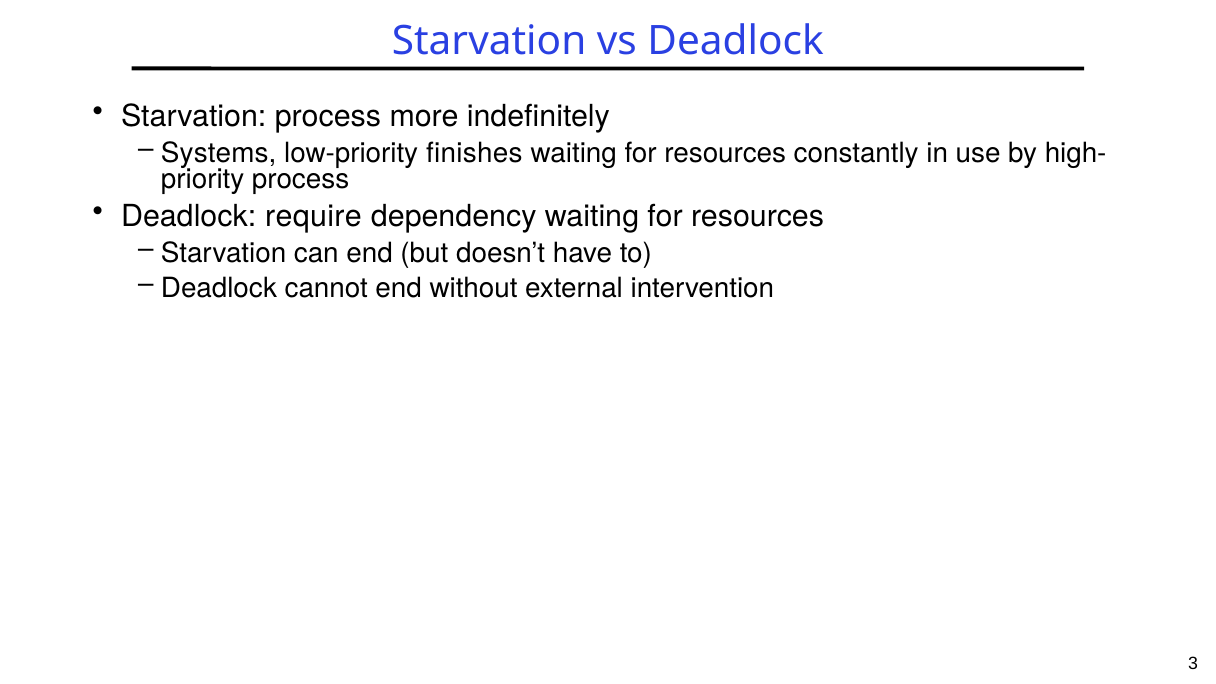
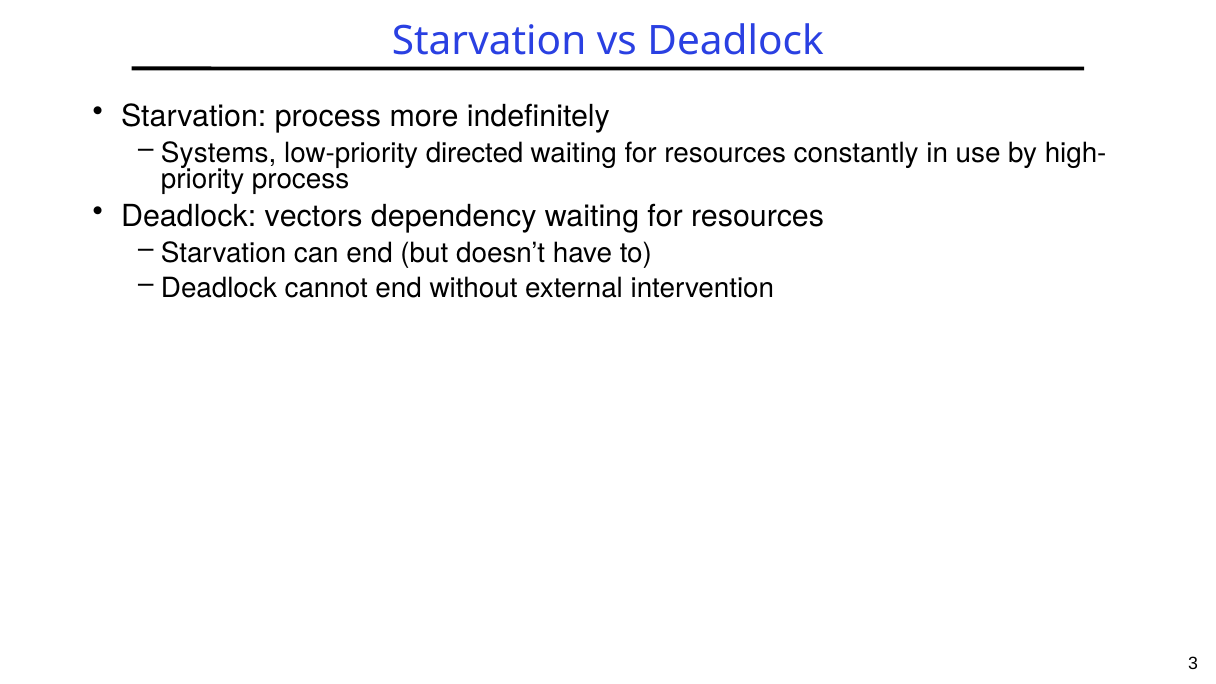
finishes: finishes -> directed (475, 153)
require: require -> vectors (314, 217)
